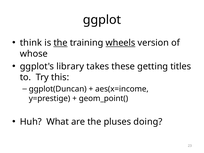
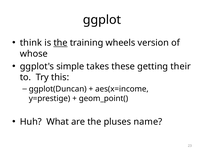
wheels underline: present -> none (120, 43)
library: library -> simple (70, 66)
titles: titles -> their (181, 66)
doing: doing -> name (148, 122)
